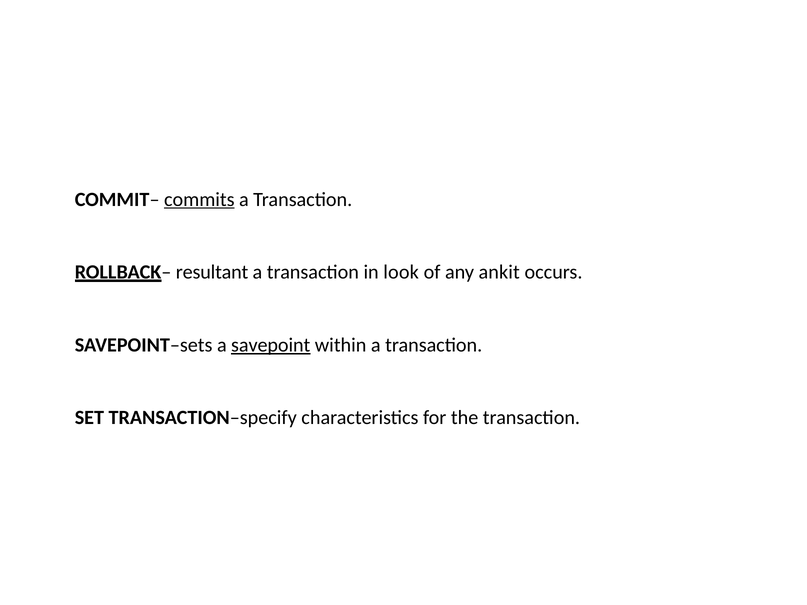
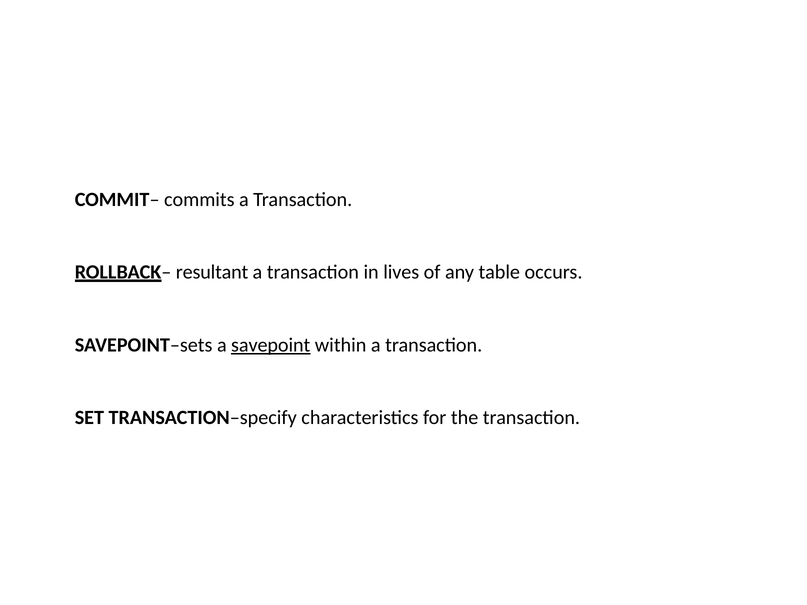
commits underline: present -> none (199, 199)
look: look -> lives (401, 272)
ankit: ankit -> table (499, 272)
